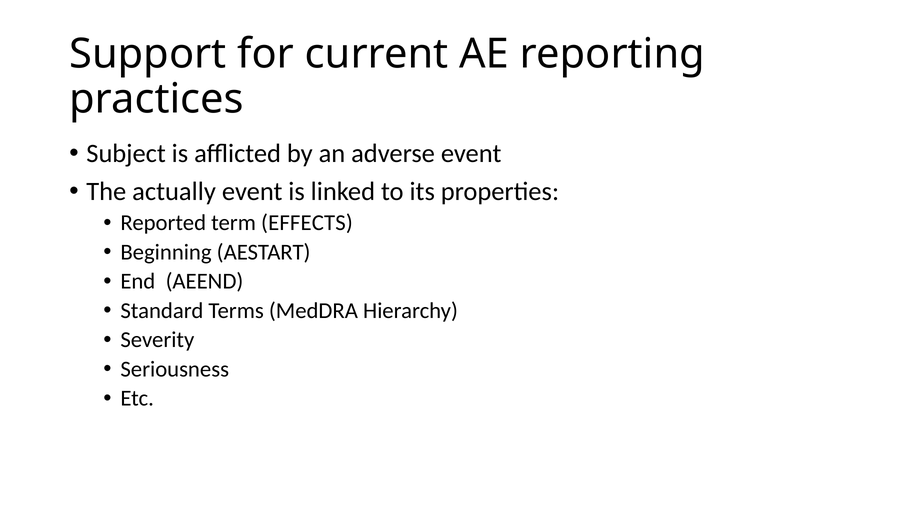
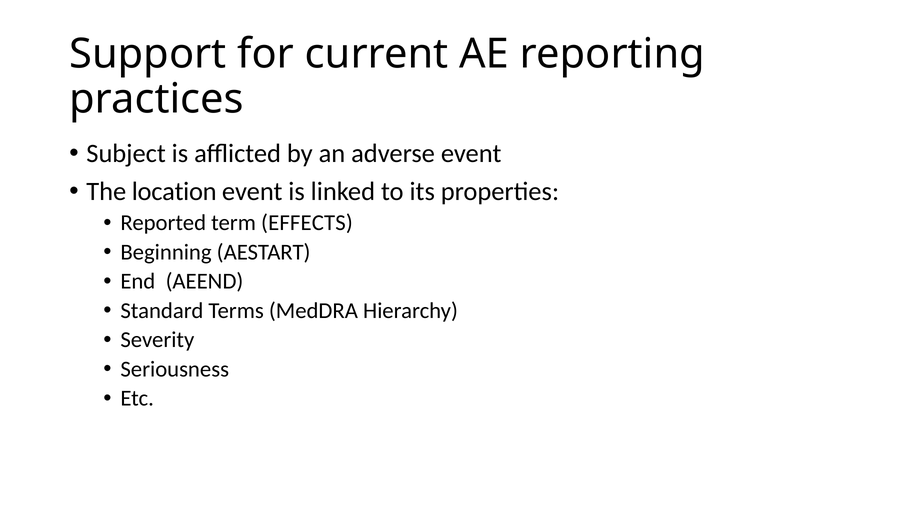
actually: actually -> location (174, 192)
